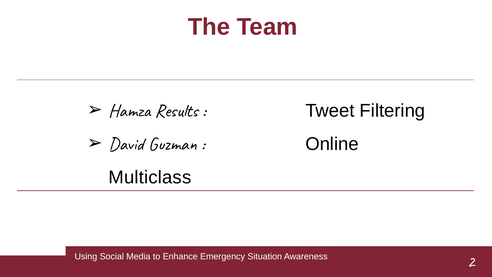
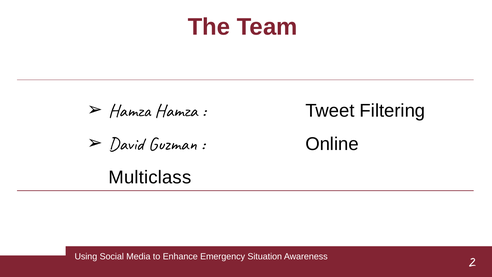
Hamza Results: Results -> Hamza (176, 111)
